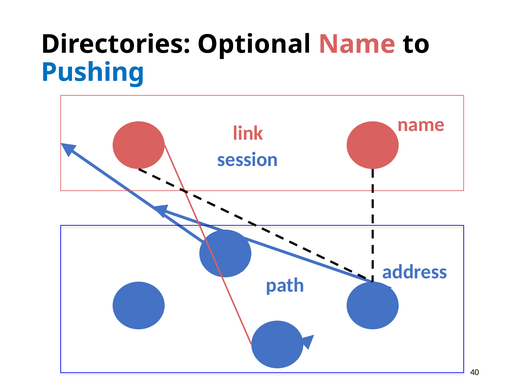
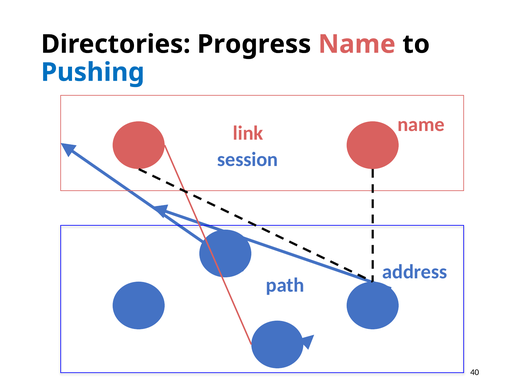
Optional: Optional -> Progress (254, 44)
